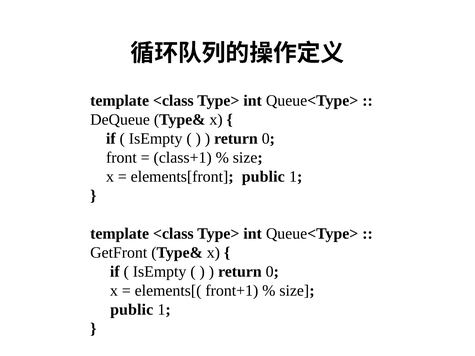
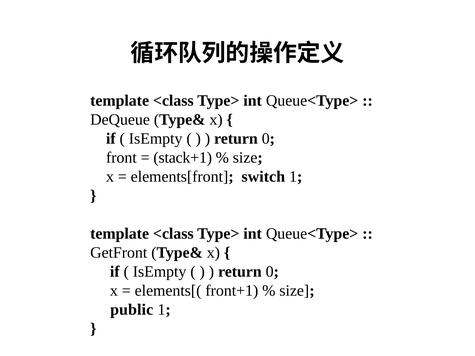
class+1: class+1 -> stack+1 (183, 158)
elements[front public: public -> switch (263, 177)
